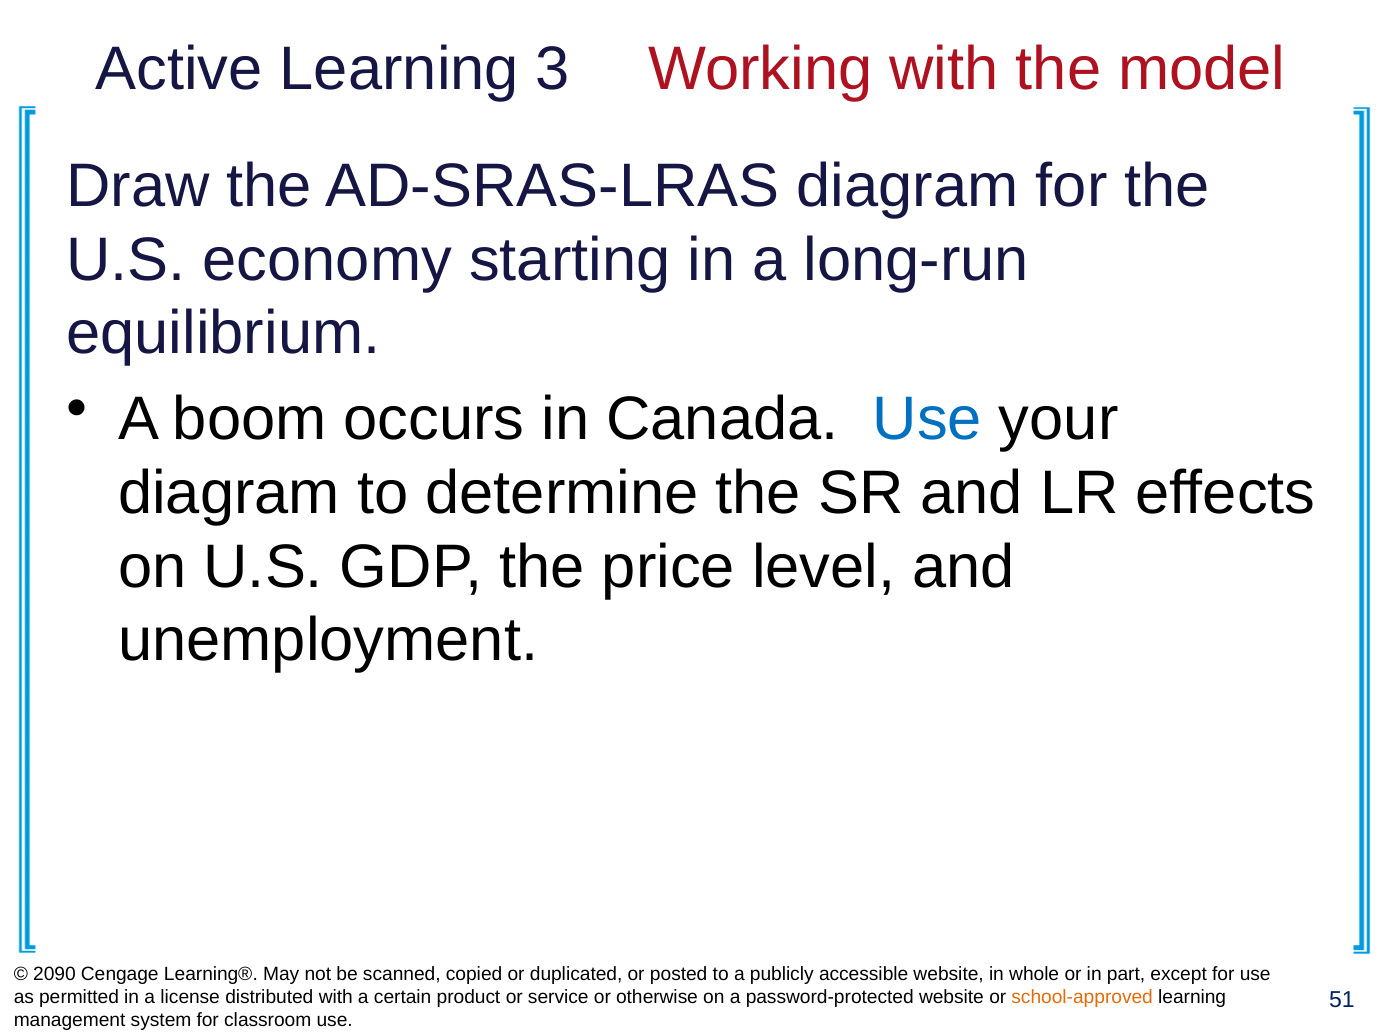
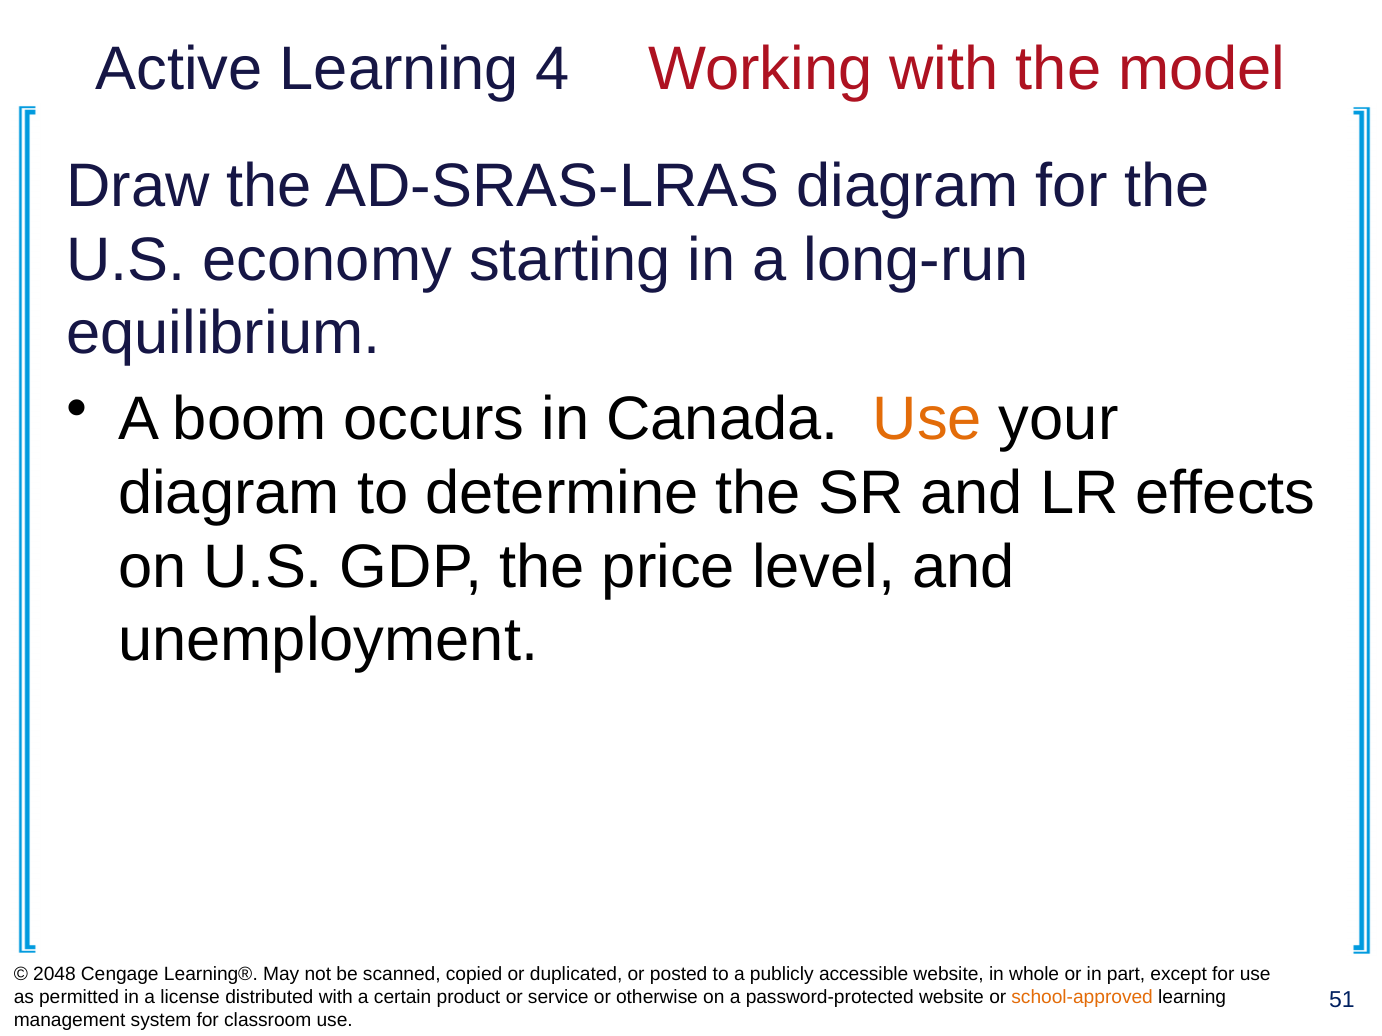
3: 3 -> 4 (553, 69)
Use colour: blue -> orange (927, 420)
2090: 2090 -> 2048 (54, 974)
